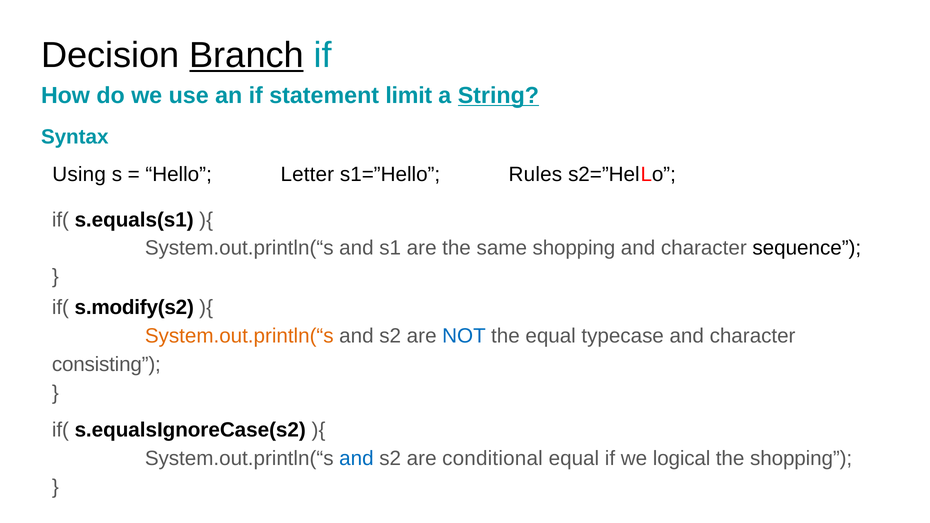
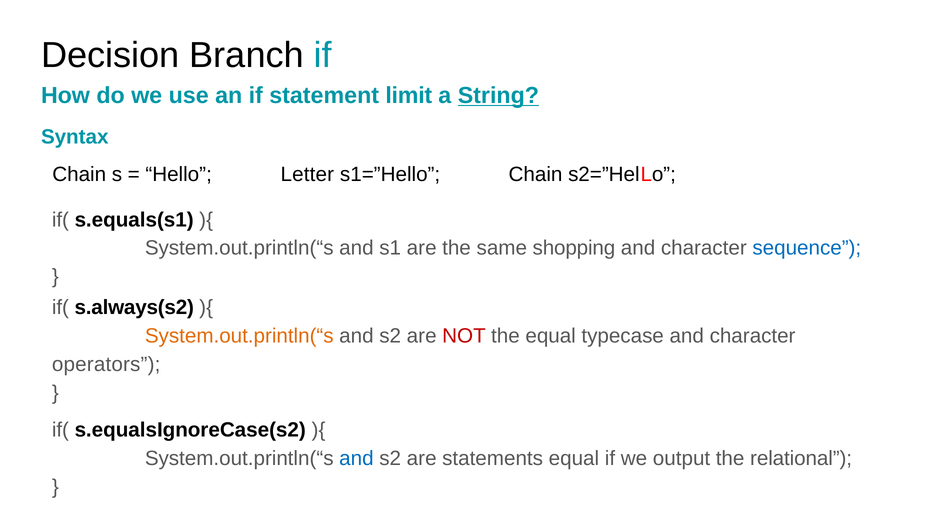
Branch underline: present -> none (247, 56)
Using: Using -> Chain (79, 175)
s1=”Hello Rules: Rules -> Chain (535, 175)
sequence colour: black -> blue (807, 248)
s.modify(s2: s.modify(s2 -> s.always(s2 (134, 307)
NOT colour: blue -> red (464, 336)
consisting: consisting -> operators (106, 364)
conditional: conditional -> statements (493, 459)
logical: logical -> output (682, 459)
the shopping: shopping -> relational (801, 459)
